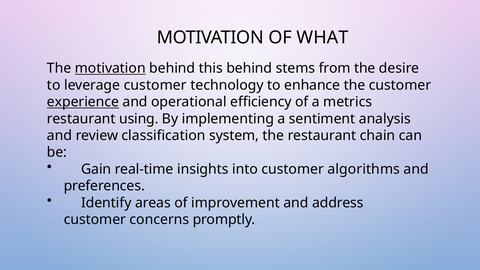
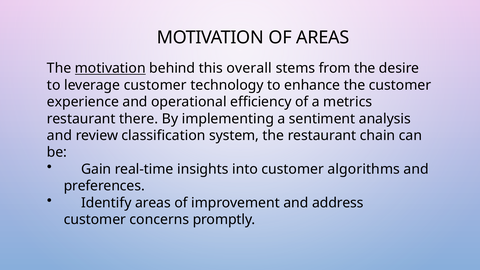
OF WHAT: WHAT -> AREAS (323, 37)
this behind: behind -> overall (249, 68)
experience underline: present -> none (83, 102)
using: using -> there (139, 119)
